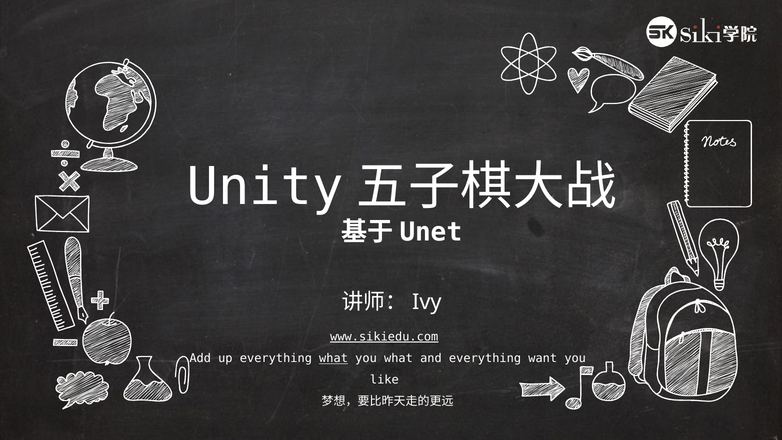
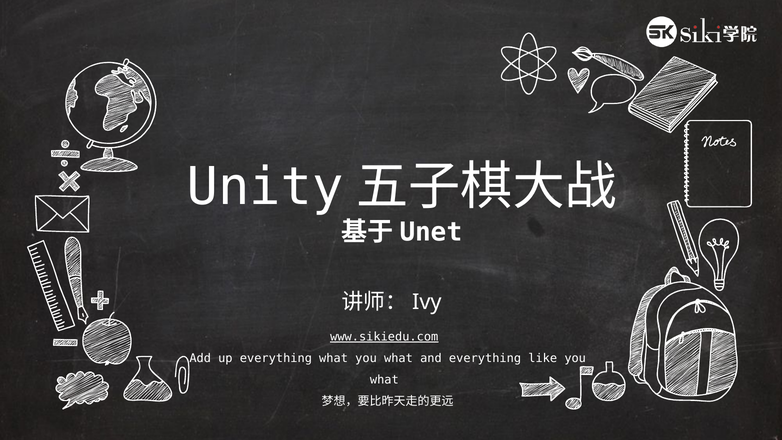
what underline: present -> none (334, 358)
want: want -> like (543, 358)
like: like -> what (384, 380)
